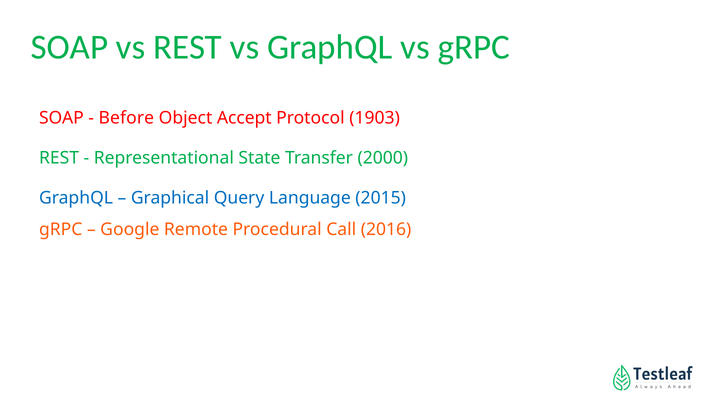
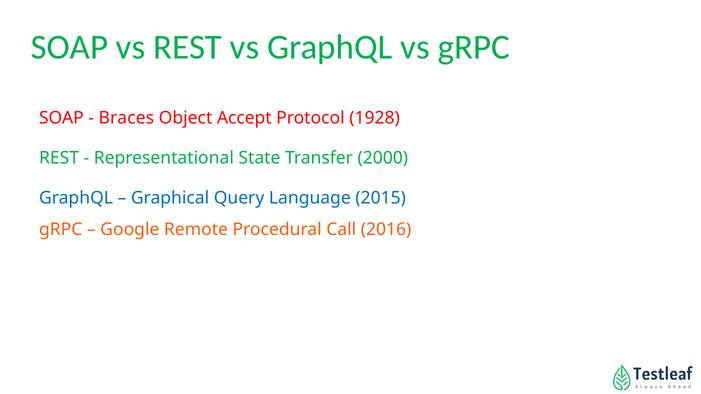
Before: Before -> Braces (126, 118)
1903: 1903 -> 1928 (375, 118)
